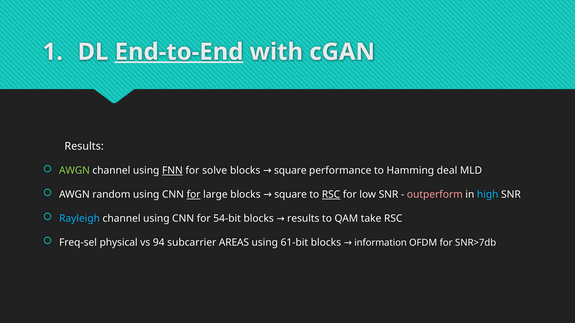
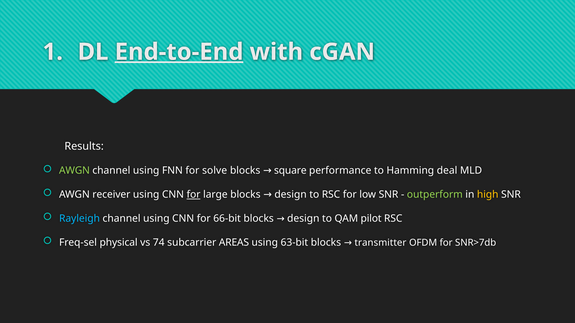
FNN underline: present -> none (172, 171)
random: random -> receiver (111, 195)
large blocks square: square -> design (291, 195)
RSC underline: present -> none (331, 195)
outperform colour: pink -> light green (435, 195)
high colour: light blue -> yellow (488, 195)
54-bit: 54-bit -> 66-bit (227, 219)
results: results -> design (303, 219)
take: take -> pilot (371, 219)
94: 94 -> 74 (159, 243)
61-bit: 61-bit -> 63-bit (294, 243)
information: information -> transmitter (380, 243)
